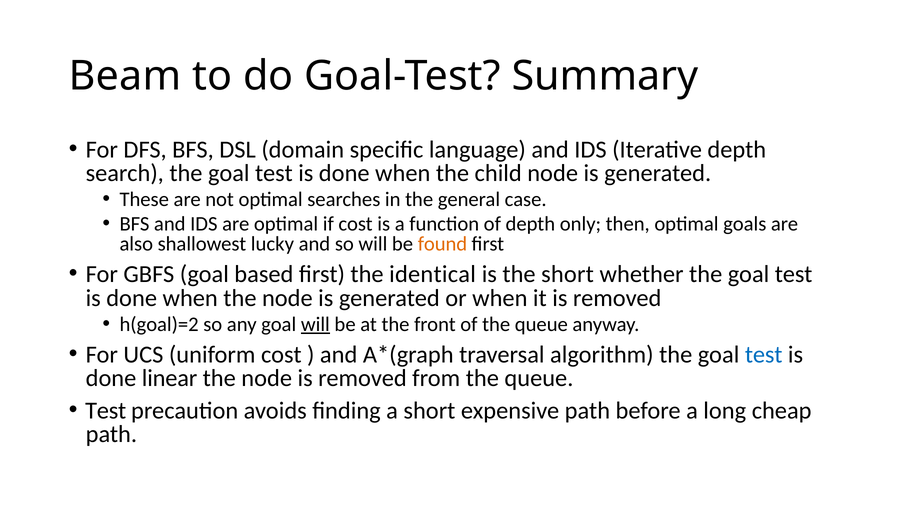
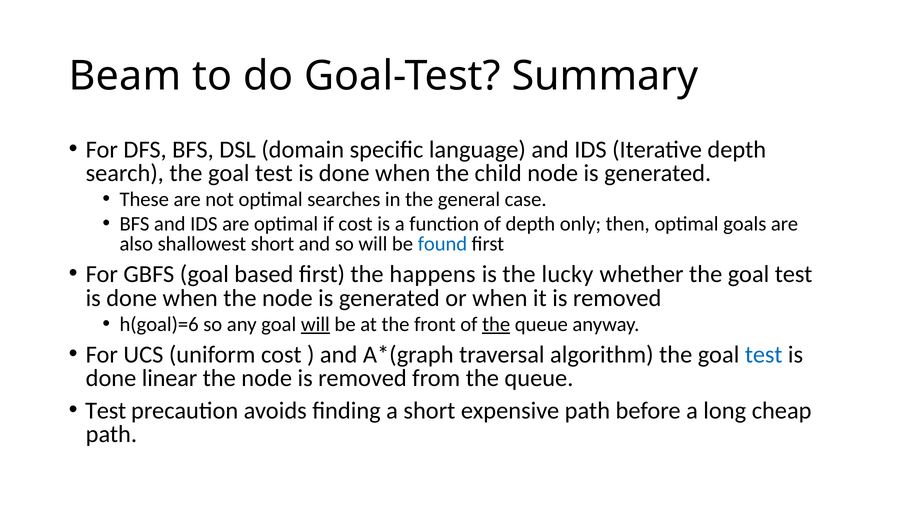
shallowest lucky: lucky -> short (273, 244)
found colour: orange -> blue (442, 244)
identical: identical -> happens (433, 274)
the short: short -> lucky (567, 274)
h(goal)=2: h(goal)=2 -> h(goal)=6 (159, 324)
the underline: none -> present (496, 324)
